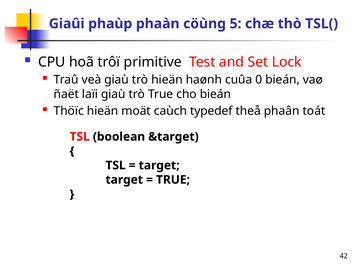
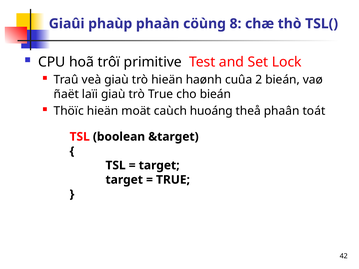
5: 5 -> 8 (236, 24)
0: 0 -> 2 (259, 80)
typedef: typedef -> huoáng (211, 111)
